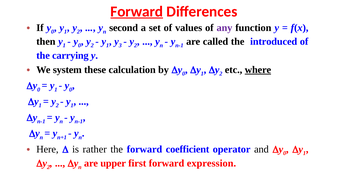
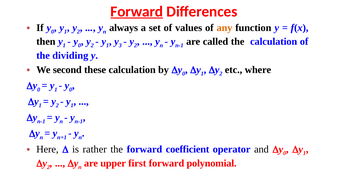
second: second -> always (124, 28)
any colour: purple -> orange (224, 28)
the introduced: introduced -> calculation (274, 42)
carrying: carrying -> dividing (70, 55)
system: system -> second (67, 70)
where underline: present -> none (258, 70)
expression: expression -> polynomial (212, 163)
